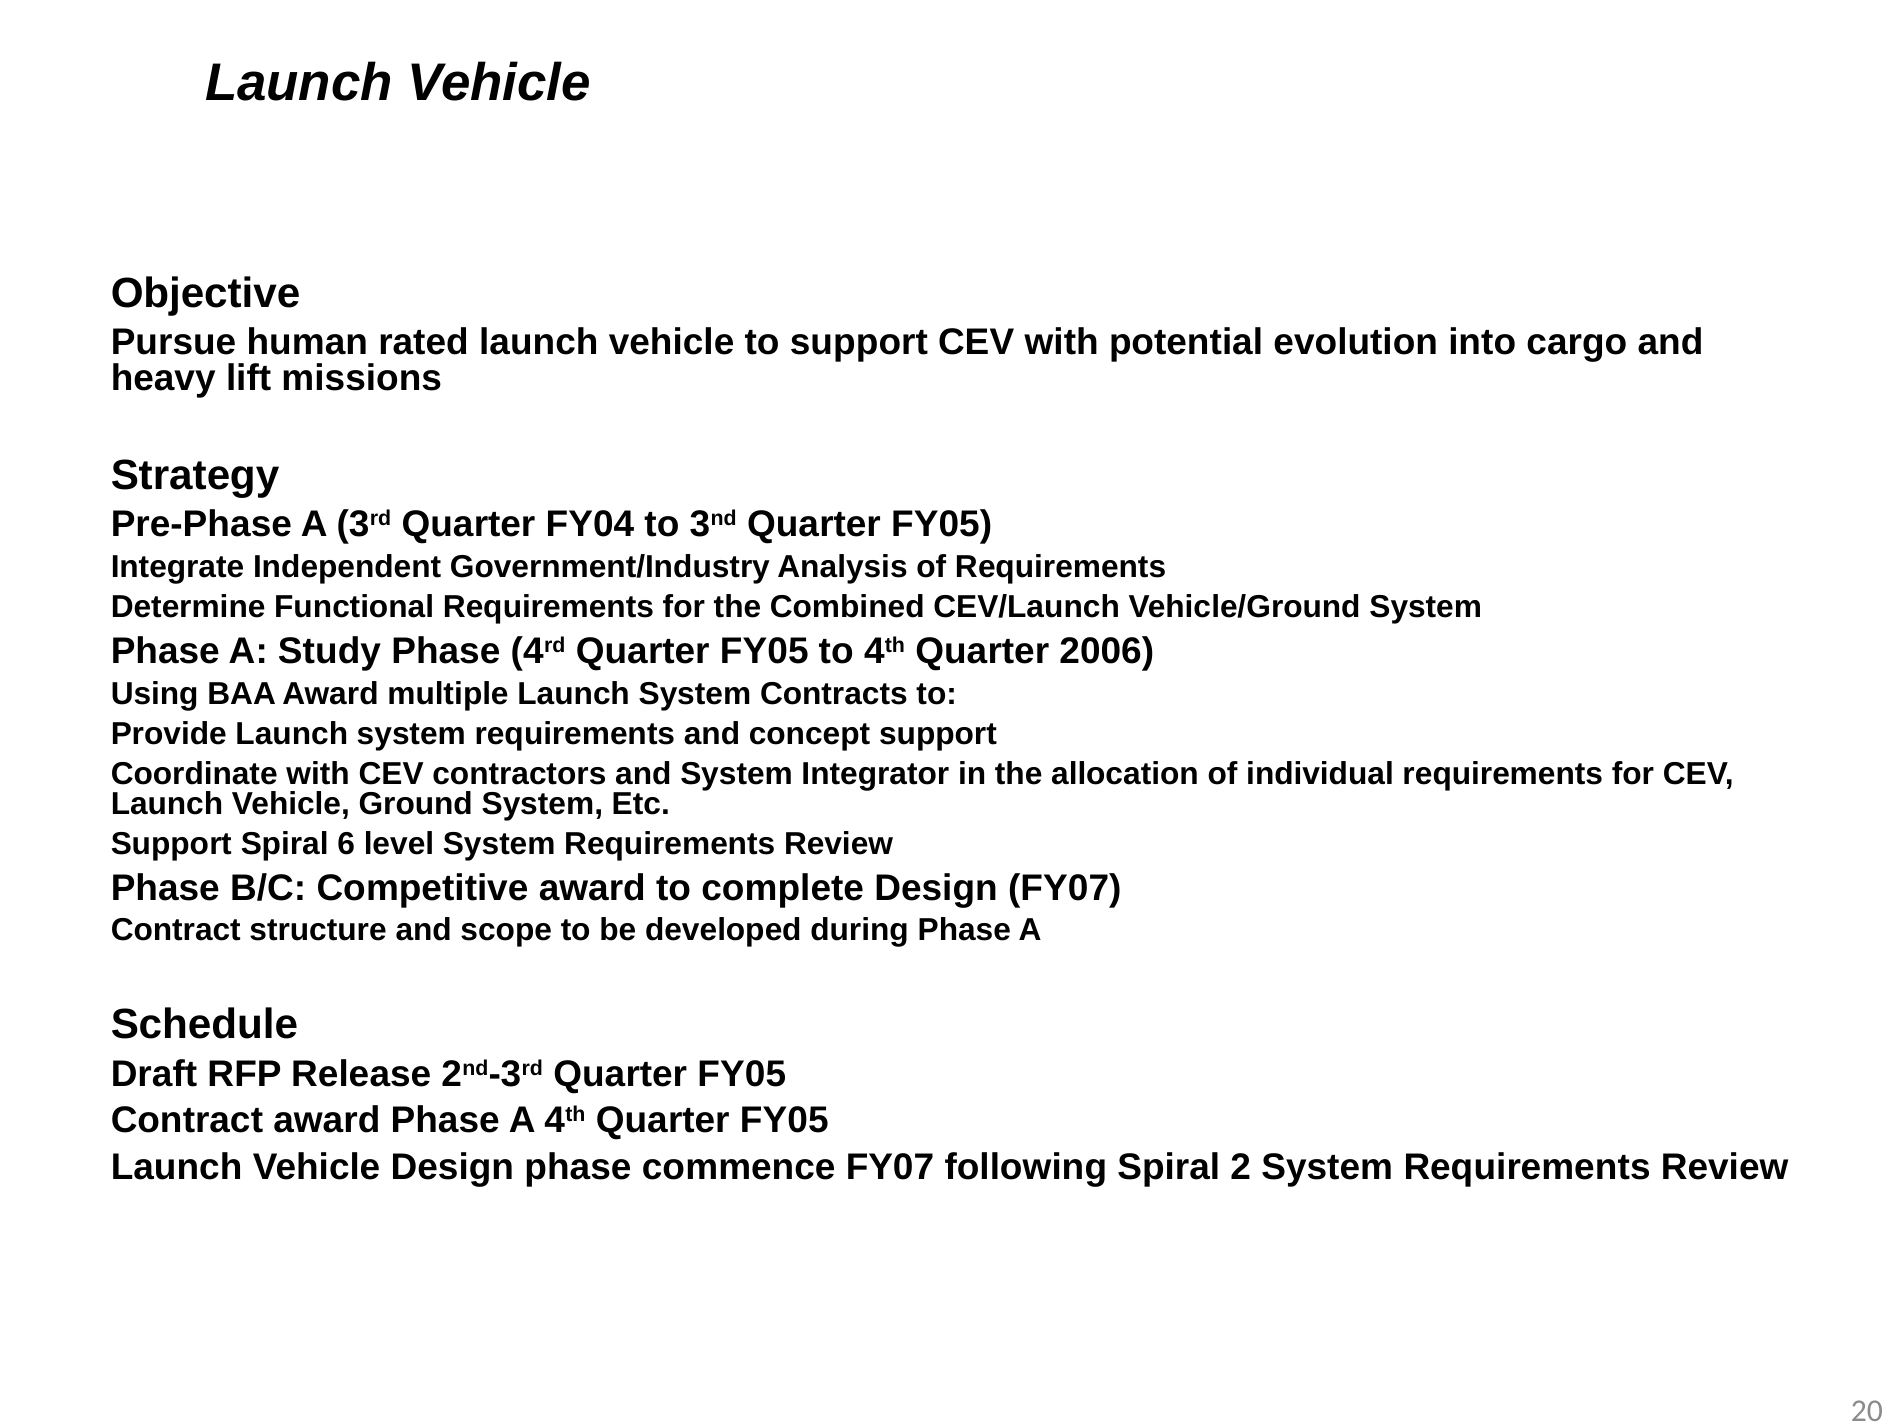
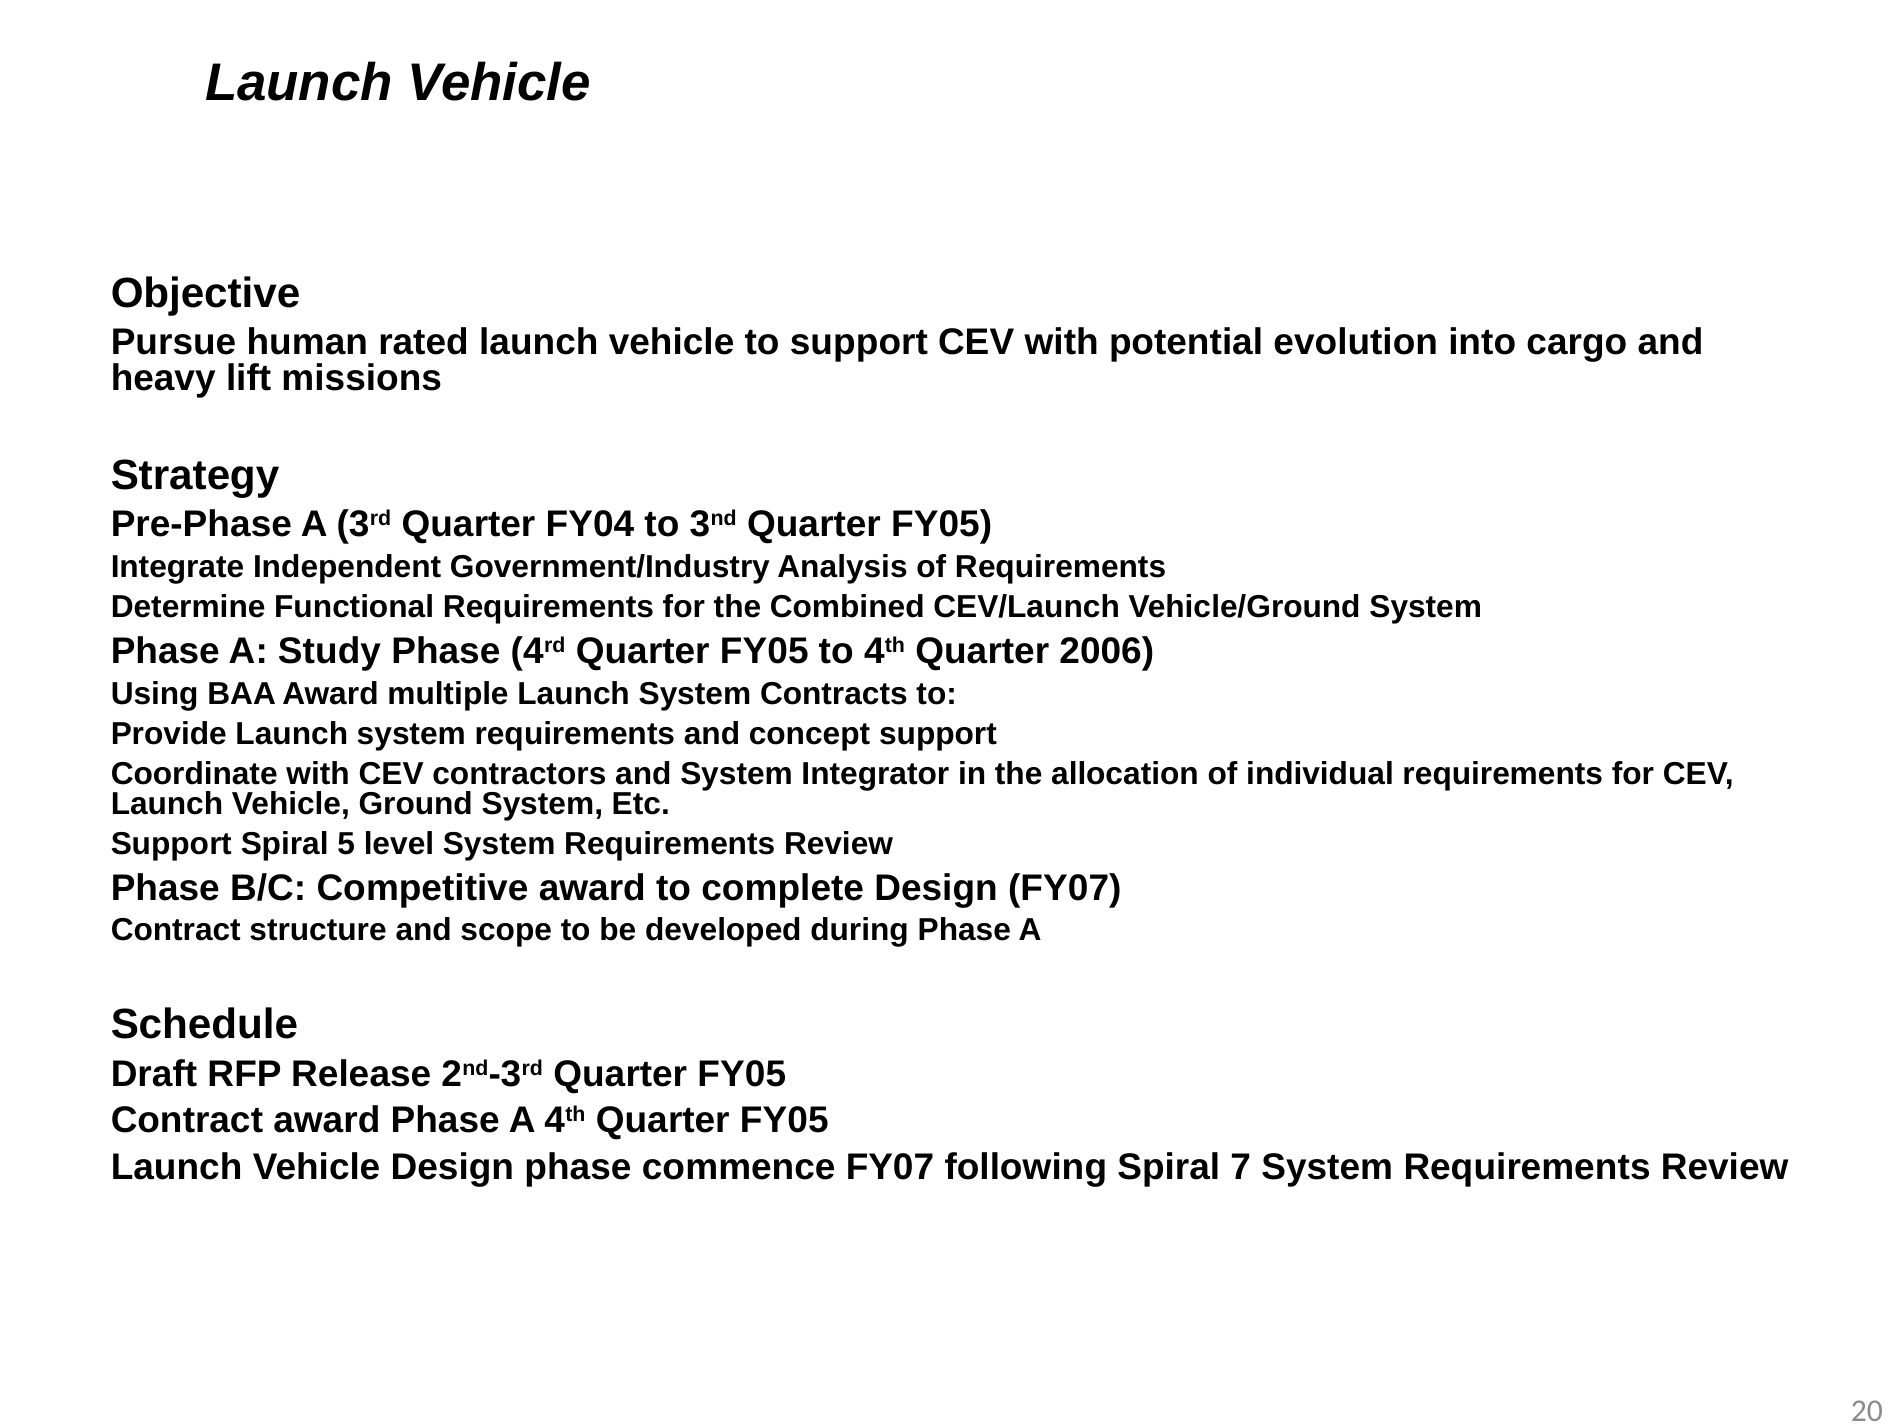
6: 6 -> 5 (346, 844)
2: 2 -> 7 (1241, 1167)
